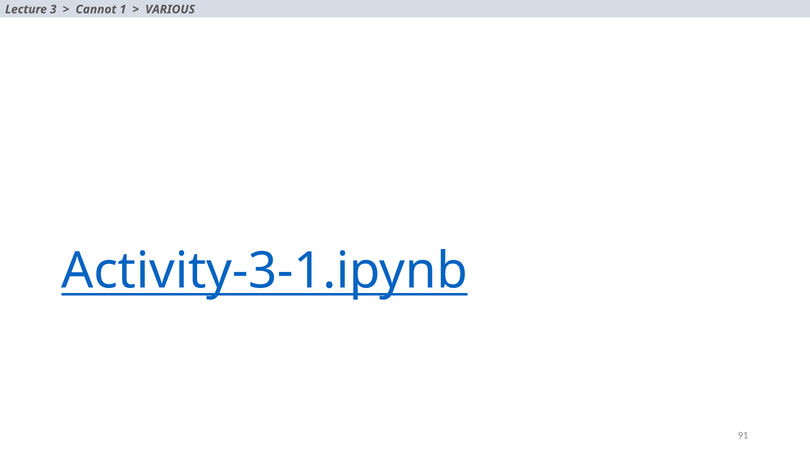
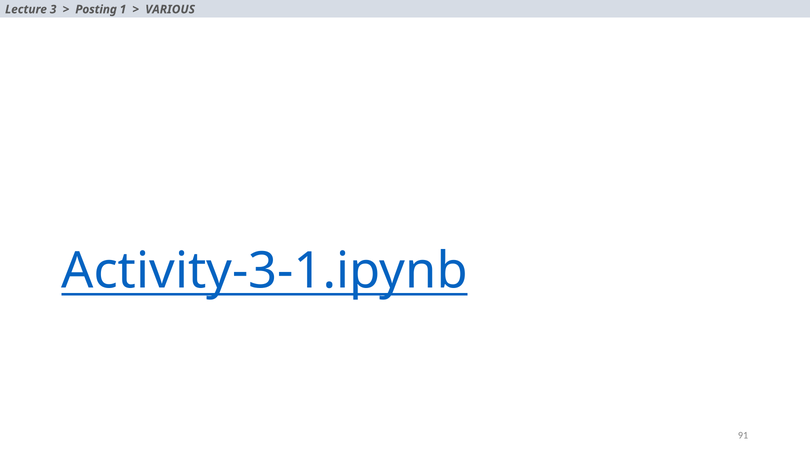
Cannot: Cannot -> Posting (96, 9)
